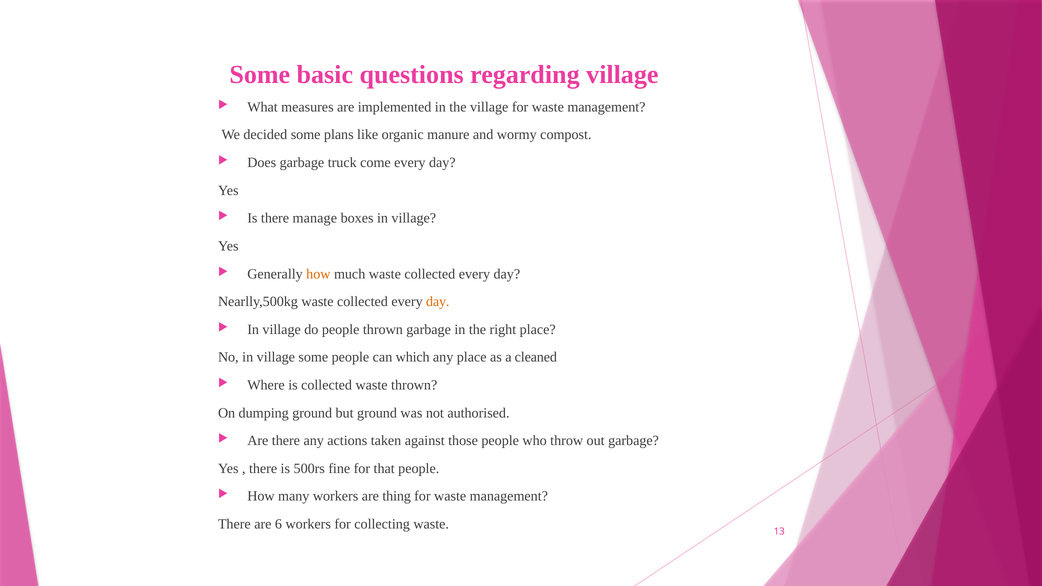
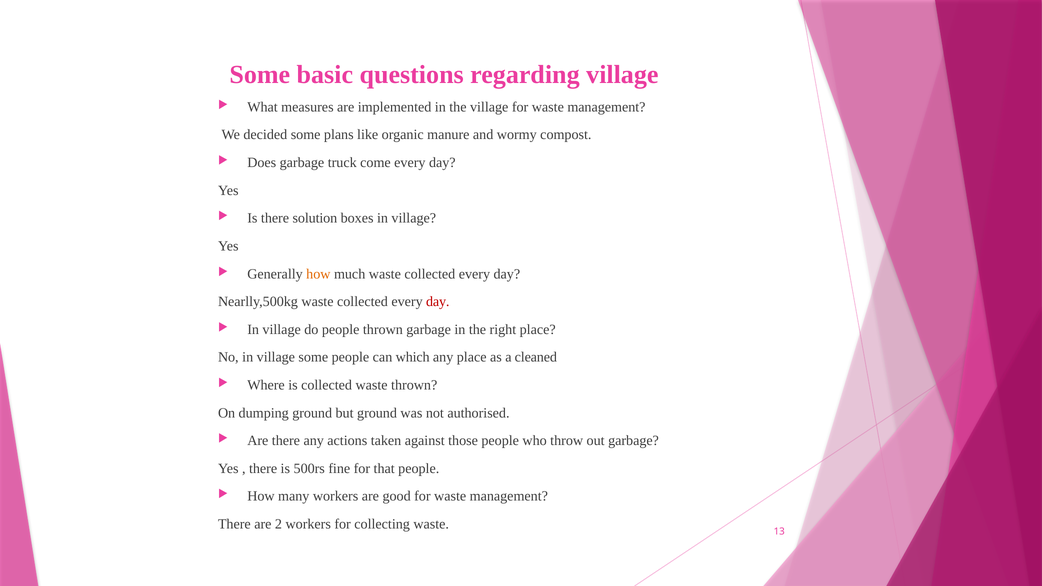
manage: manage -> solution (315, 218)
day colour: orange -> red (438, 302)
thing: thing -> good (397, 496)
6: 6 -> 2 (279, 524)
